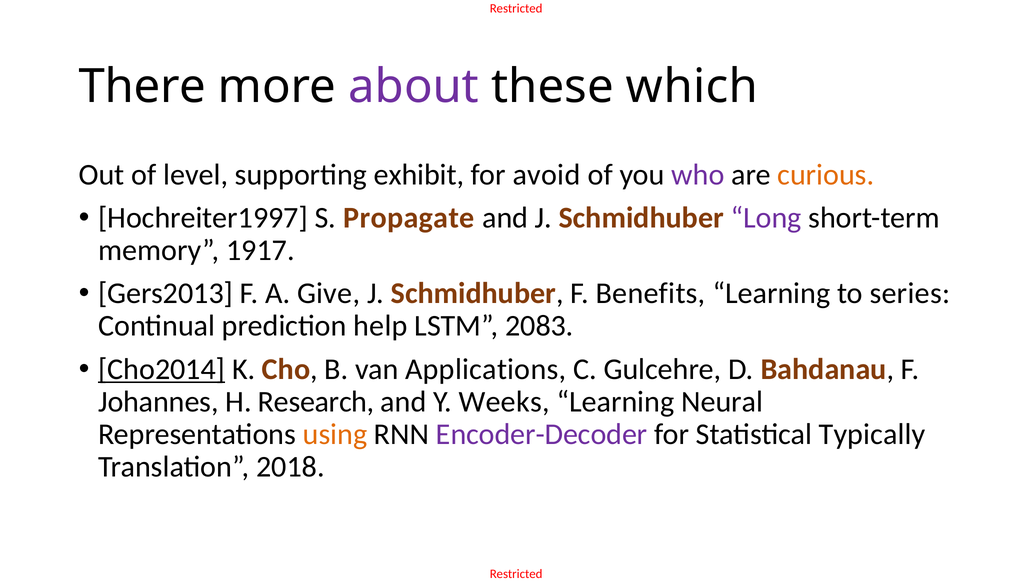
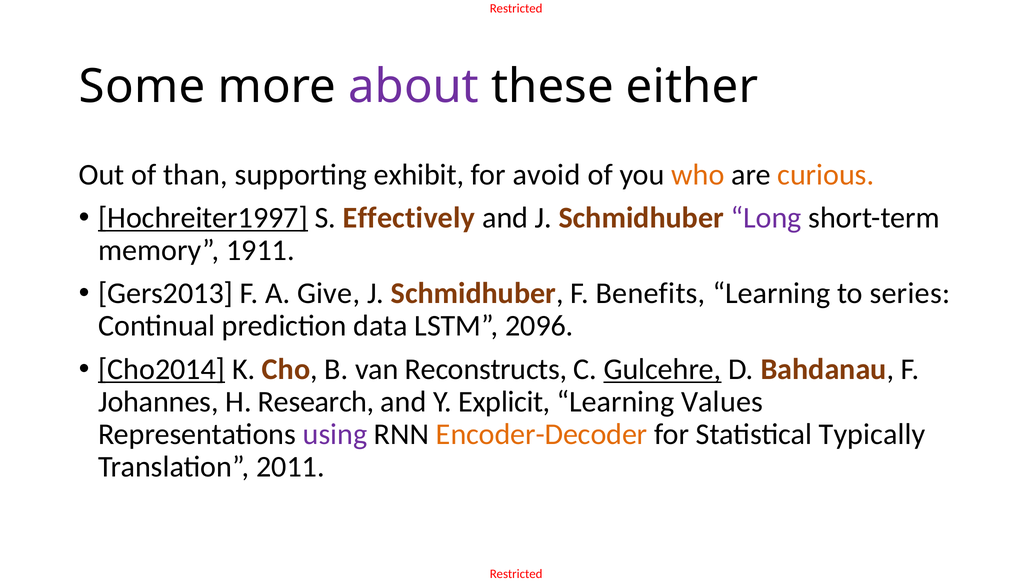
There: There -> Some (142, 87)
which: which -> either (692, 87)
level: level -> than (195, 175)
who colour: purple -> orange (698, 175)
Hochreiter1997 underline: none -> present (203, 218)
Propagate: Propagate -> Effectively (409, 218)
1917: 1917 -> 1911 (260, 250)
help: help -> data (381, 326)
2083: 2083 -> 2096 (539, 326)
Applications: Applications -> Reconstructs (486, 369)
Gulcehre underline: none -> present (663, 369)
Weeks: Weeks -> Explicit (504, 402)
Neural: Neural -> Values (722, 402)
using colour: orange -> purple (335, 434)
Encoder-Decoder colour: purple -> orange (542, 434)
2018: 2018 -> 2011 (290, 467)
